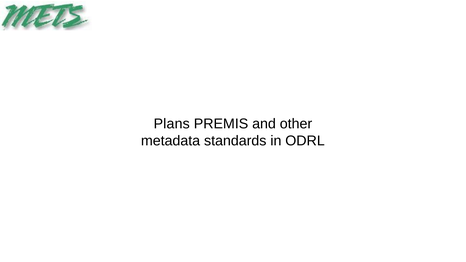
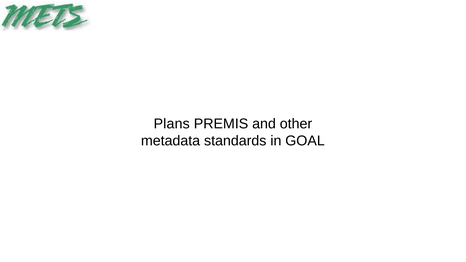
ODRL: ODRL -> GOAL (305, 141)
